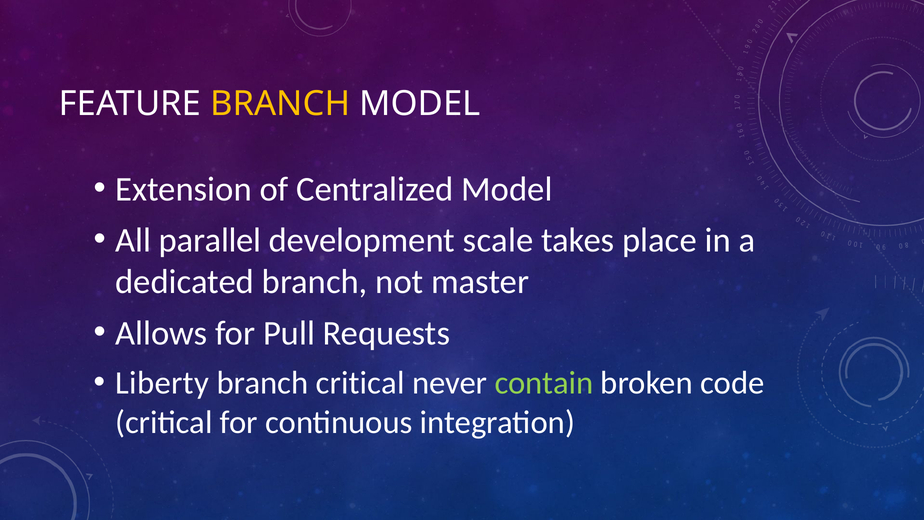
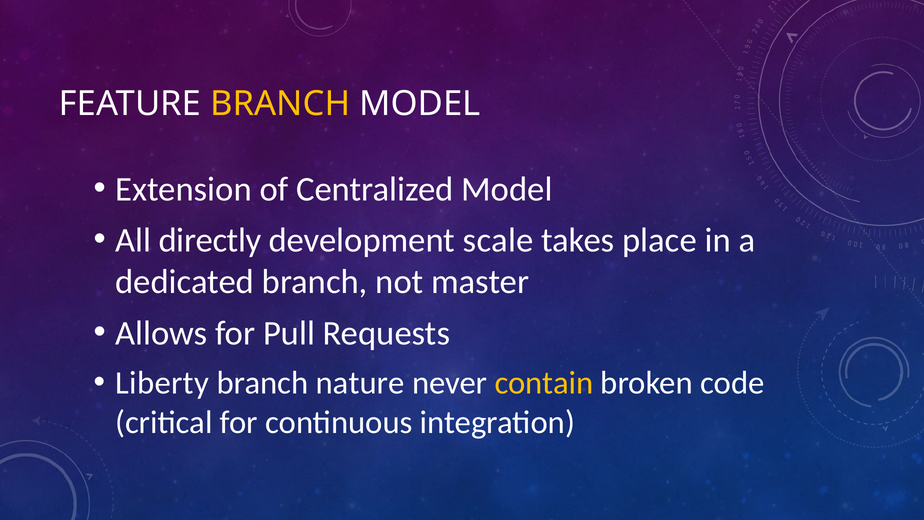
parallel: parallel -> directly (210, 240)
branch critical: critical -> nature (360, 383)
contain colour: light green -> yellow (544, 383)
